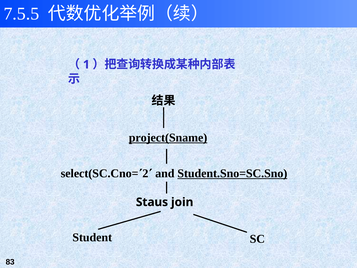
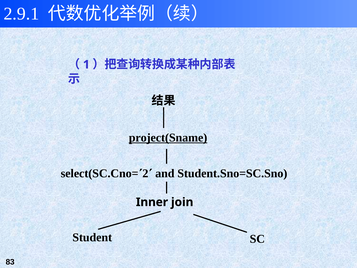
7.5.5: 7.5.5 -> 2.9.1 (21, 14)
Student.Sno=SC.Sno underline: present -> none (232, 173)
Staus: Staus -> Inner (152, 202)
